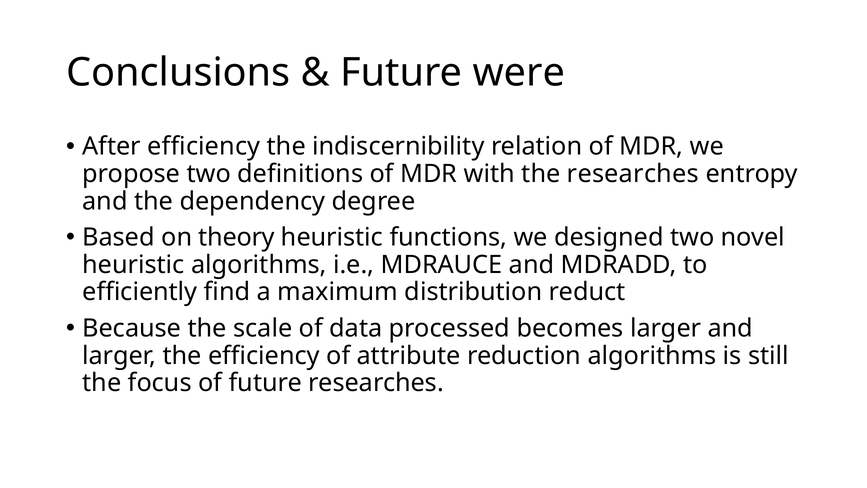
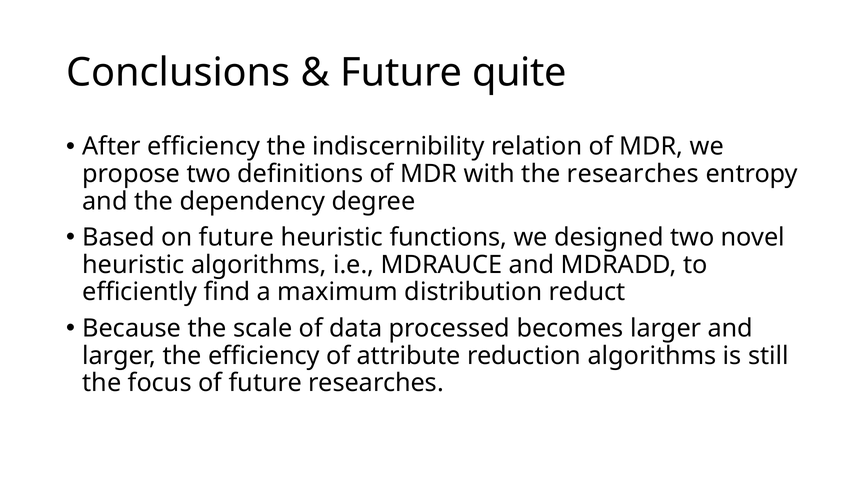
were: were -> quite (519, 73)
on theory: theory -> future (236, 237)
